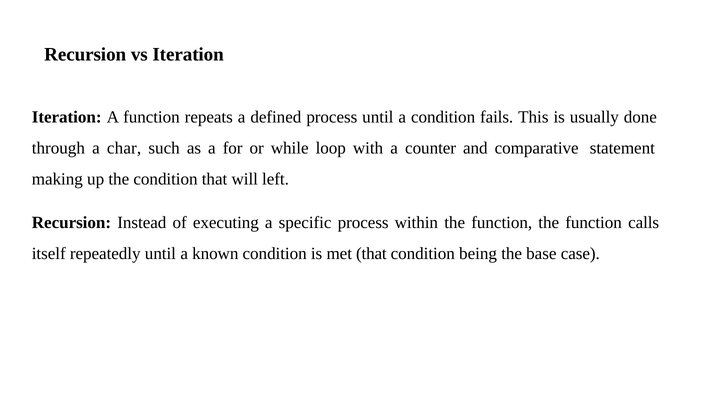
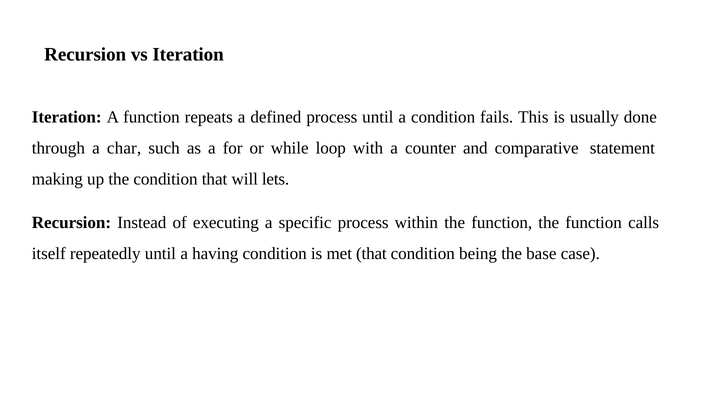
left: left -> lets (276, 179)
known: known -> having (215, 253)
